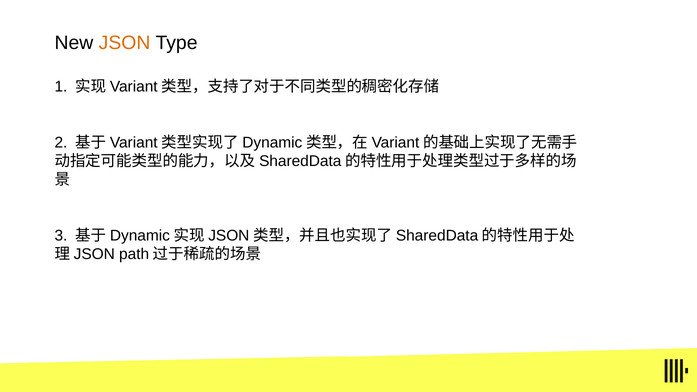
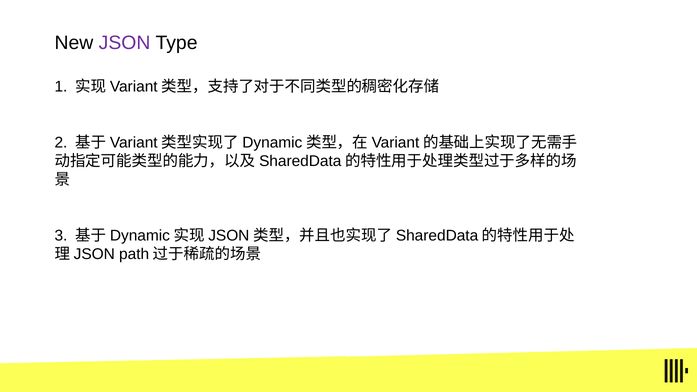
JSON colour: orange -> purple (125, 43)
